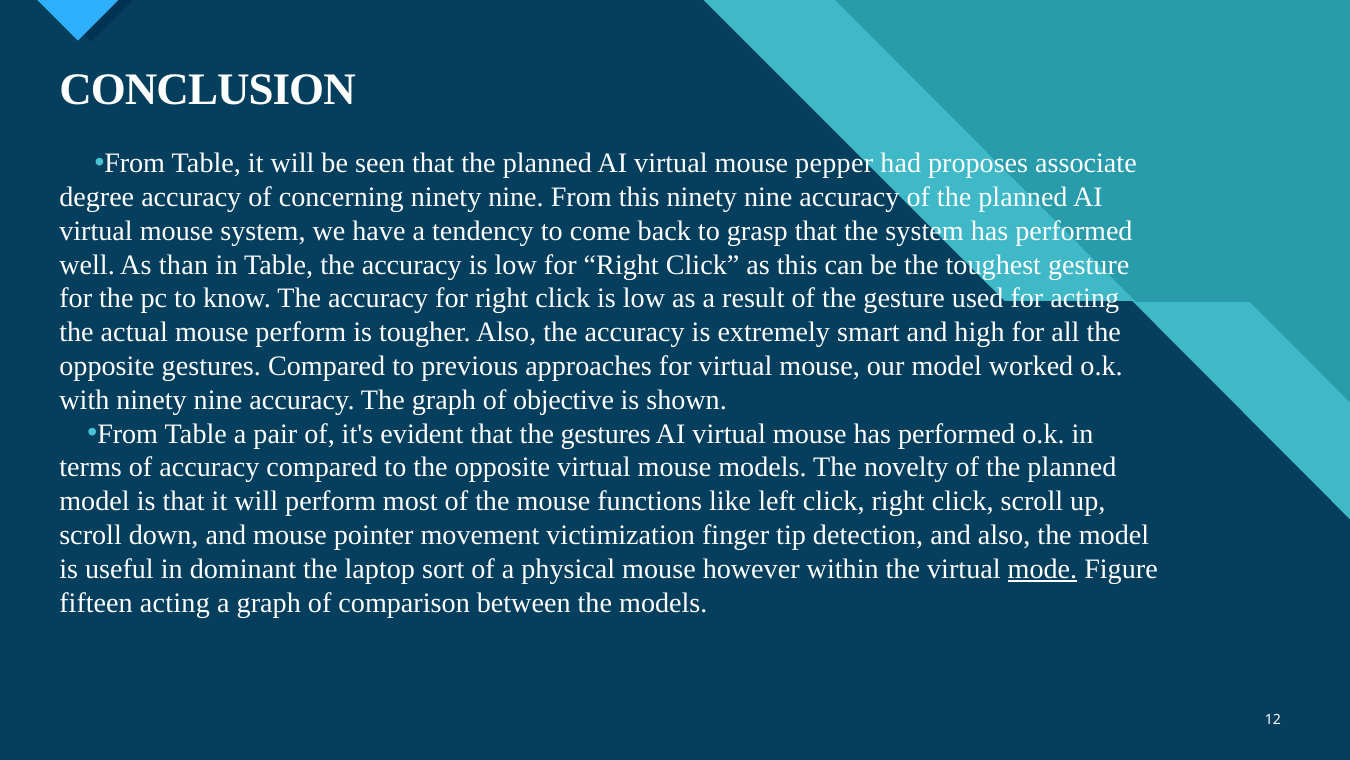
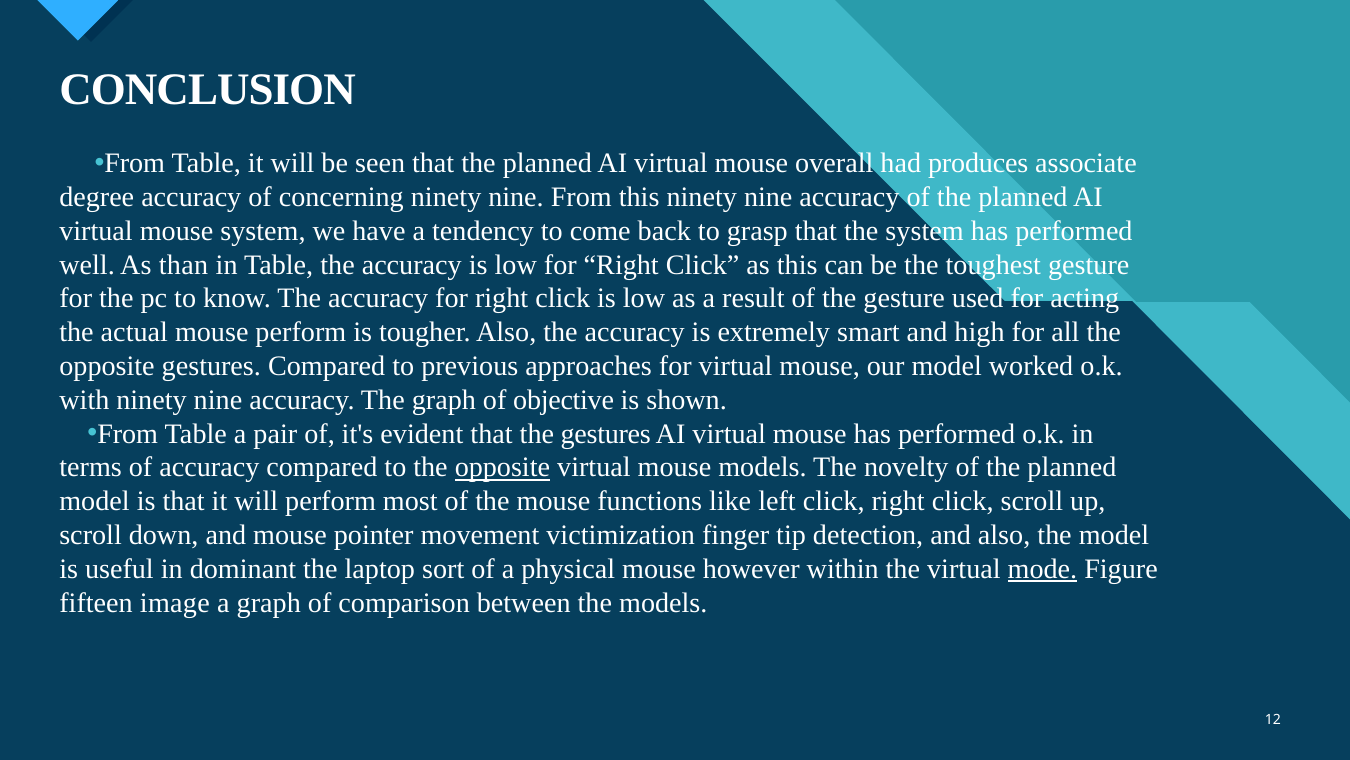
pepper: pepper -> overall (834, 163)
proposes: proposes -> produces (978, 163)
opposite underline: none -> present (502, 467)
fifteen acting: acting -> image (175, 602)
